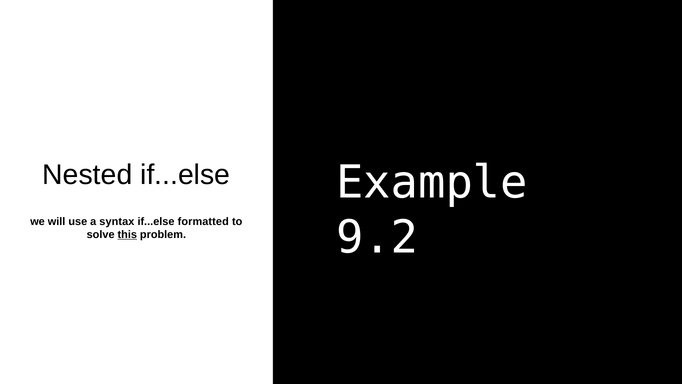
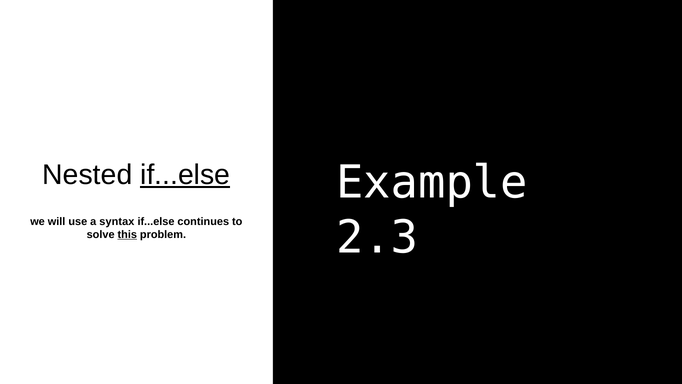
if...else underline: none -> present (185, 175)
formatted: formatted -> continues (203, 221)
9.2: 9.2 -> 2.3 (377, 237)
